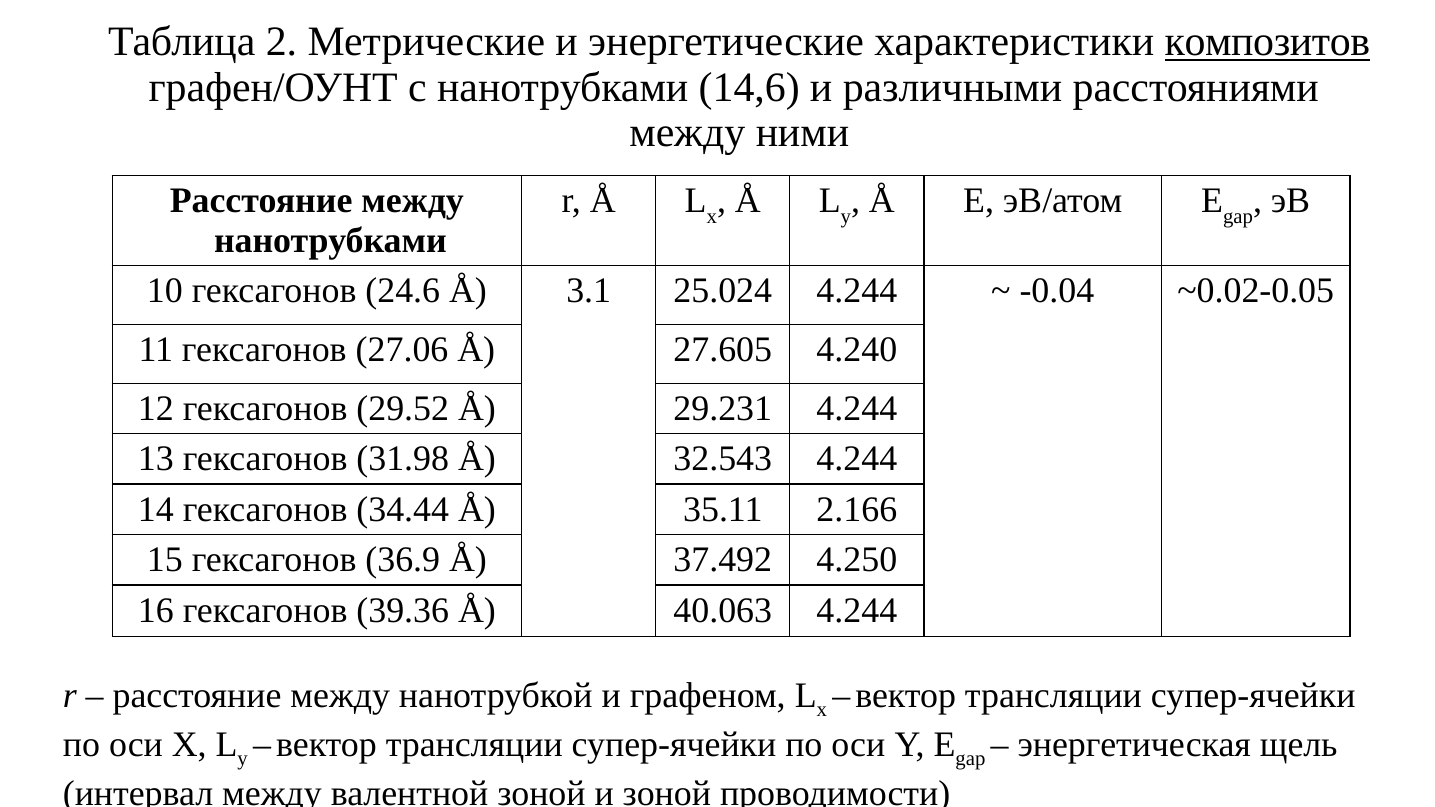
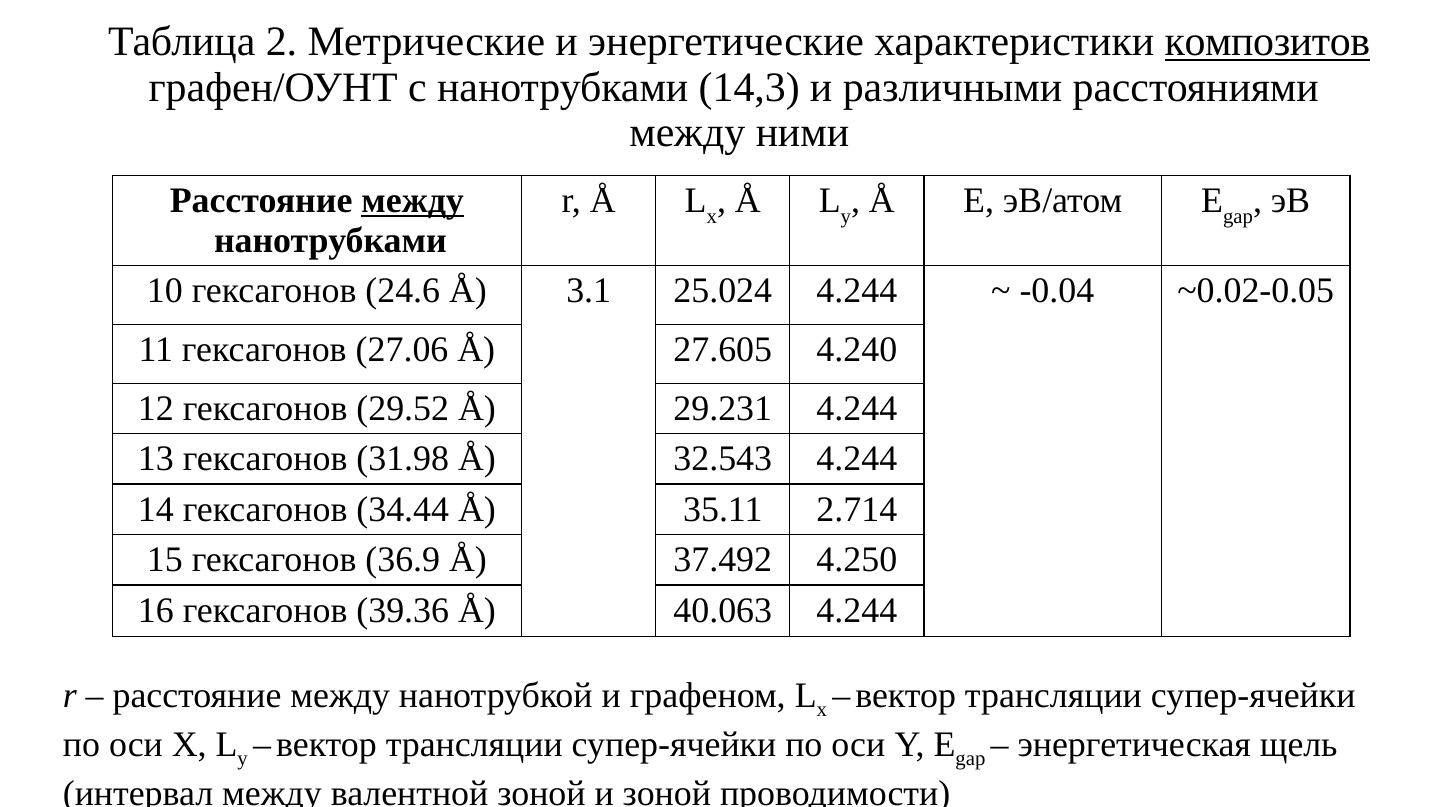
14,6: 14,6 -> 14,3 (749, 87)
между underline: none -> present (413, 201)
2.166: 2.166 -> 2.714 (857, 510)
